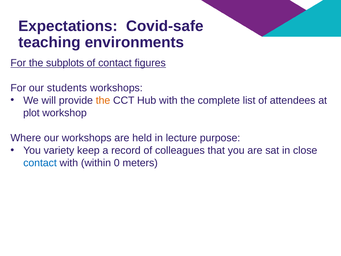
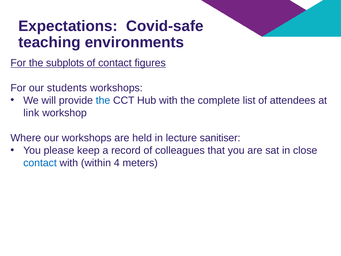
the colour: orange -> blue (103, 100)
plot: plot -> link (31, 113)
purpose: purpose -> sanitiser (220, 138)
variety: variety -> please (59, 150)
0: 0 -> 4 (117, 163)
